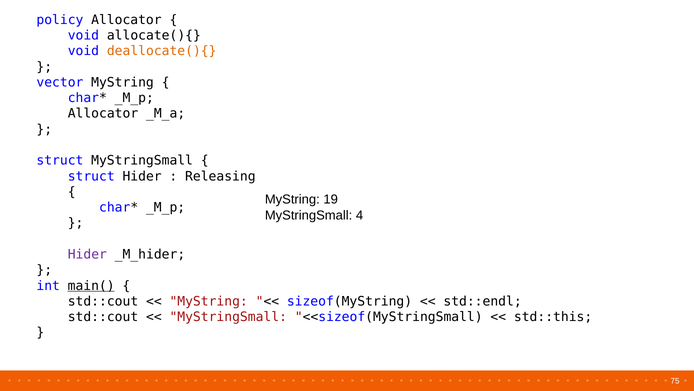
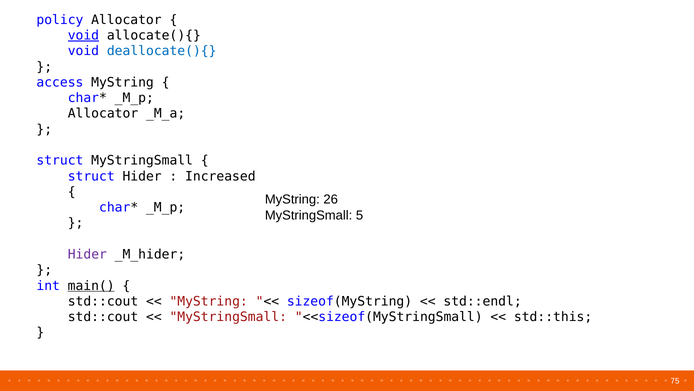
void underline: none -> present (83, 35)
deallocate(){ colour: orange -> blue (162, 51)
vector: vector -> access (60, 82)
Releasing: Releasing -> Increased (220, 176)
19: 19 -> 26 (331, 199)
4: 4 -> 5 (360, 215)
